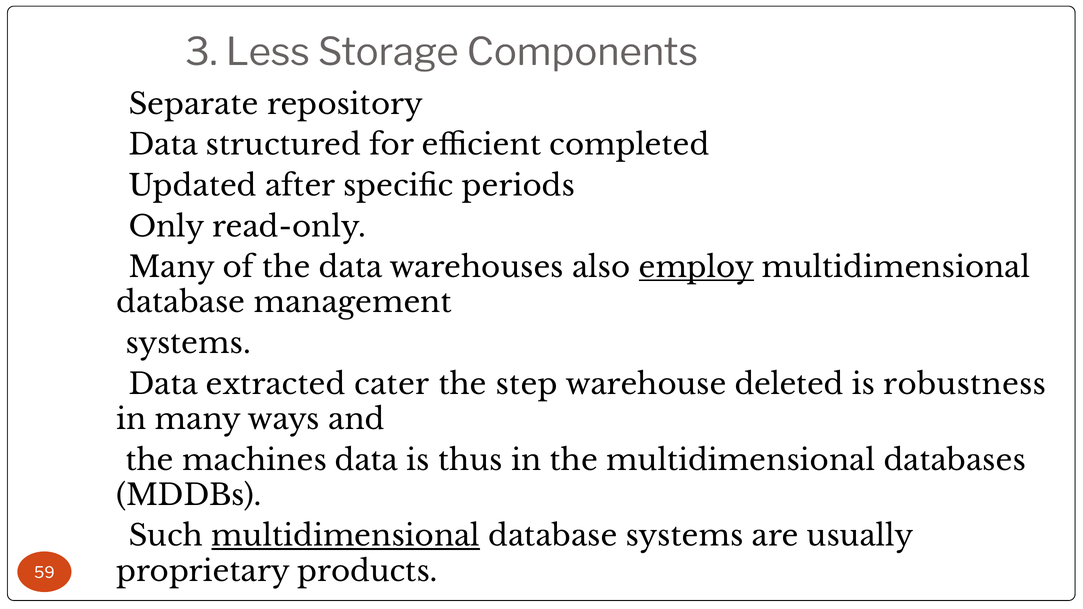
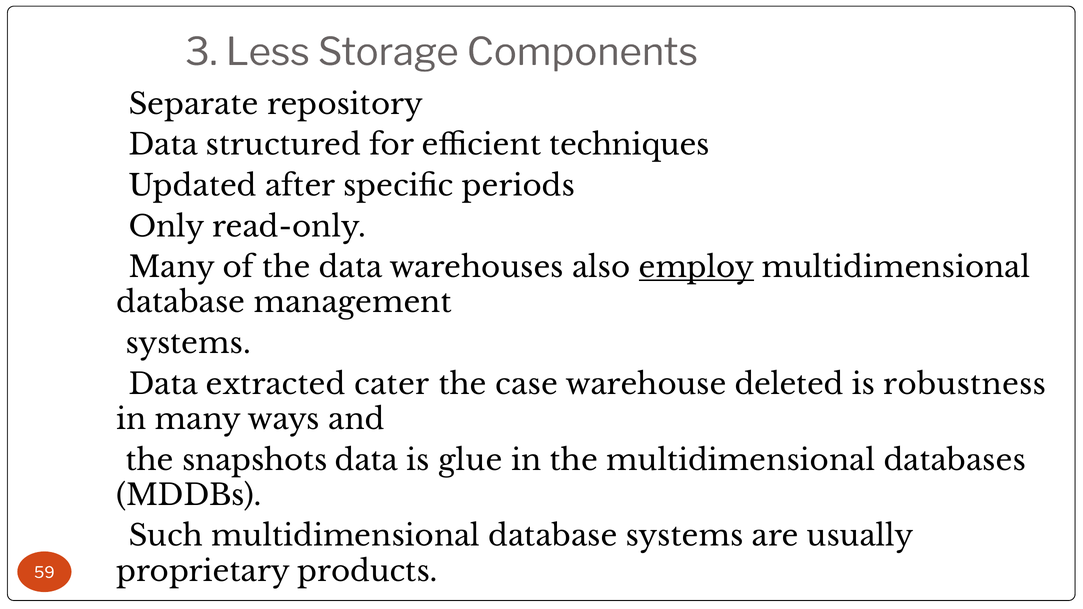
completed: completed -> techniques (630, 145)
step: step -> case (527, 385)
machines: machines -> snapshots (255, 460)
thus: thus -> glue (470, 460)
multidimensional underline: present -> none (346, 536)
